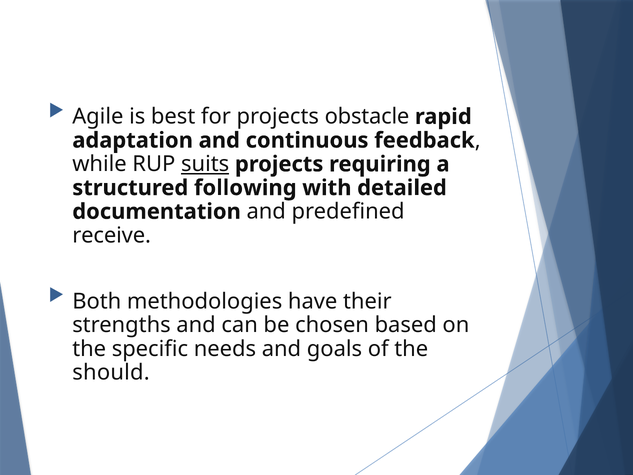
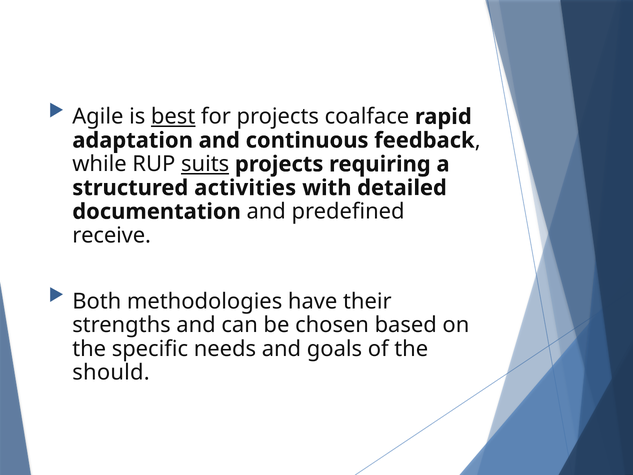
best underline: none -> present (173, 117)
obstacle: obstacle -> coalface (367, 117)
following: following -> activities (245, 188)
